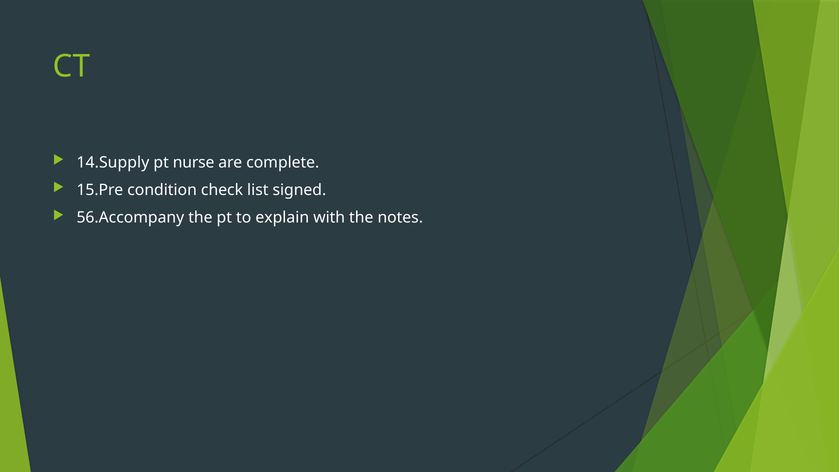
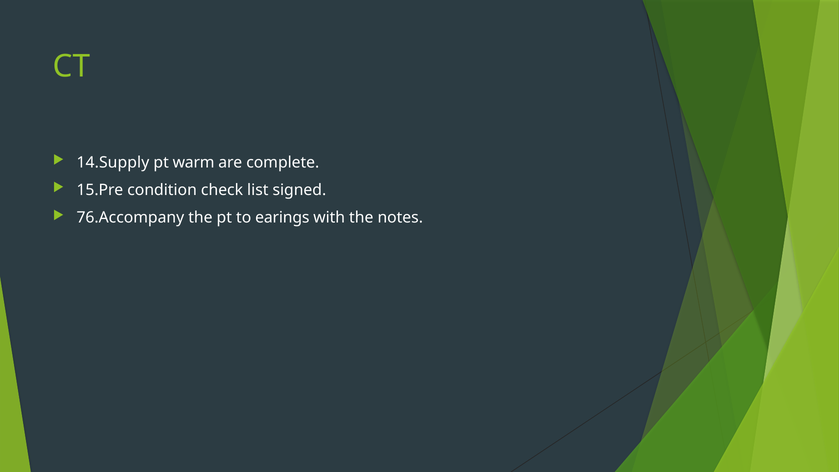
nurse: nurse -> warm (194, 162)
56.Accompany: 56.Accompany -> 76.Accompany (130, 218)
explain: explain -> earings (282, 218)
